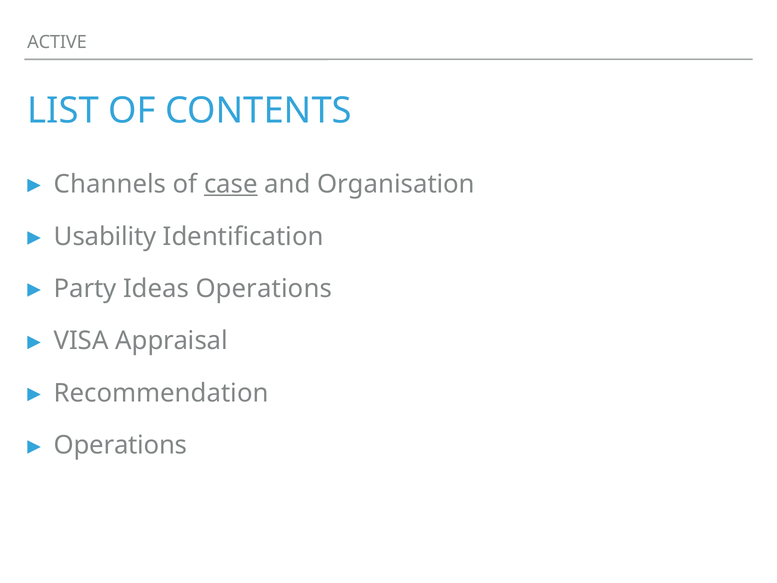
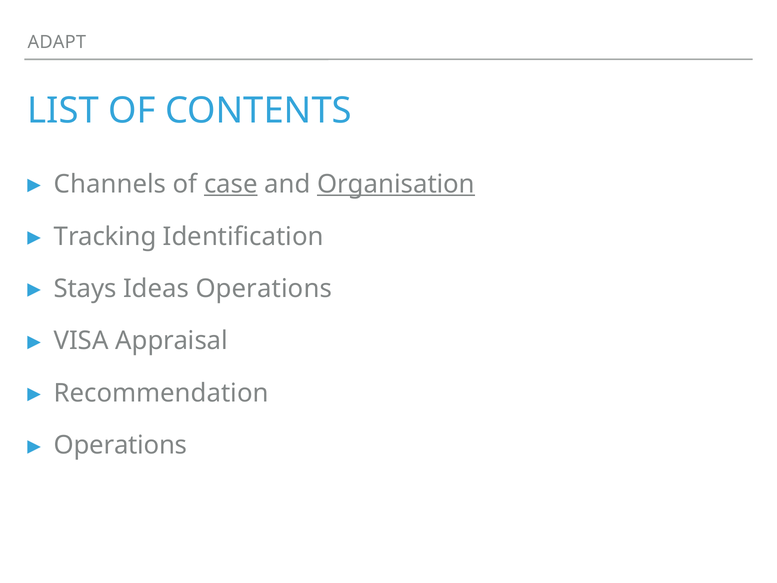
ACTIVE: ACTIVE -> ADAPT (57, 42)
Organisation underline: none -> present (396, 184)
Usability: Usability -> Tracking (105, 236)
Party: Party -> Stays (85, 289)
